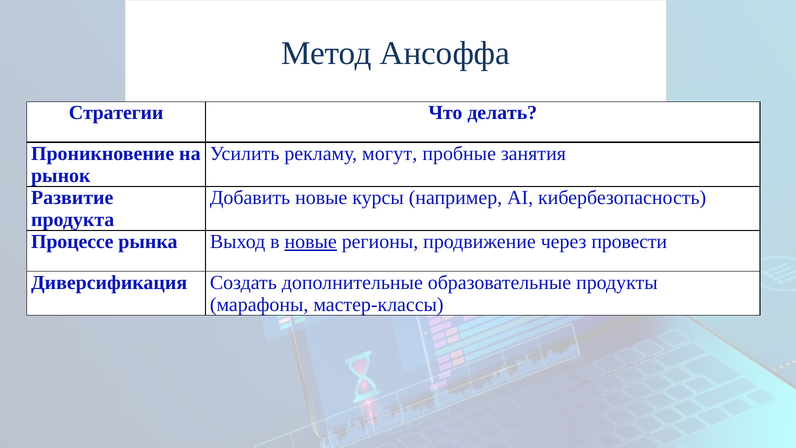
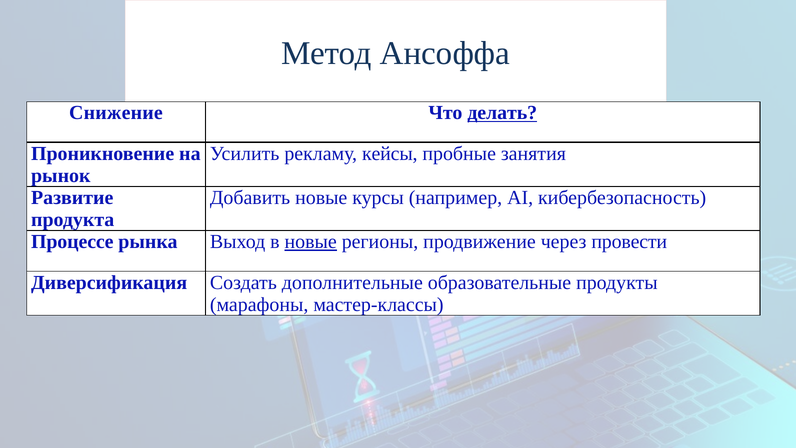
Стратегии: Стратегии -> Снижение (116, 113)
делать underline: none -> present (502, 113)
могут: могут -> кейсы (390, 154)
